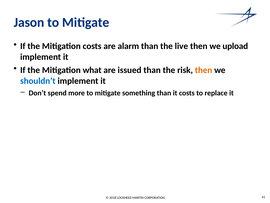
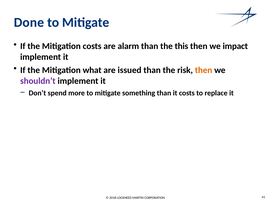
Jason: Jason -> Done (29, 22)
live: live -> this (181, 46)
upload: upload -> impact (235, 46)
shouldn’t colour: blue -> purple (38, 81)
